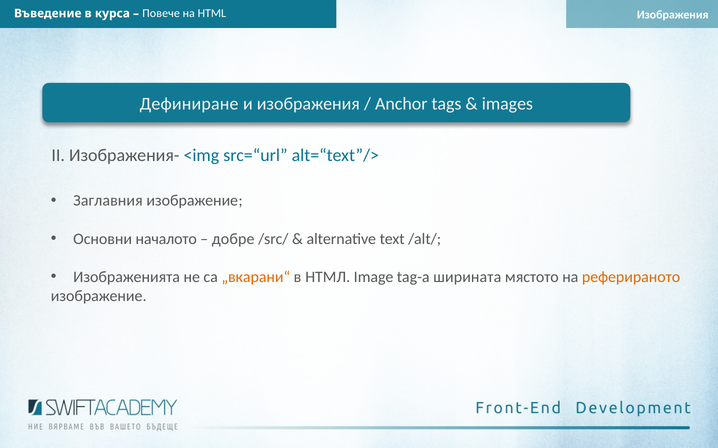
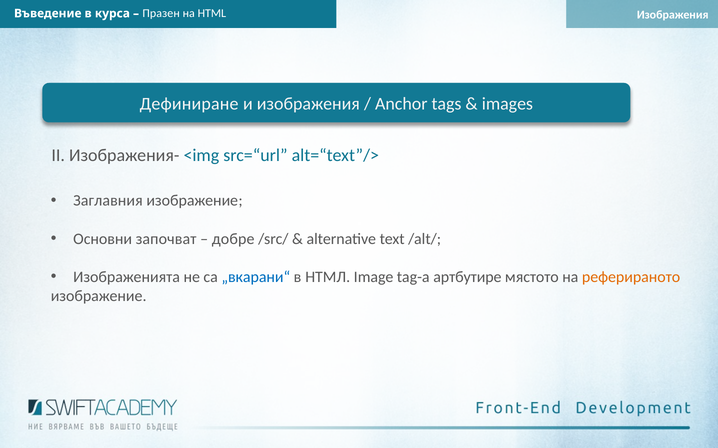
Повече: Повече -> Празен (161, 13)
началото: началото -> започват (166, 239)
„вкарани“ colour: orange -> blue (256, 278)
ширината: ширината -> артбутире (467, 278)
